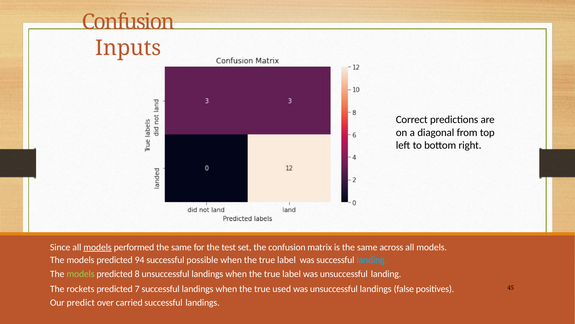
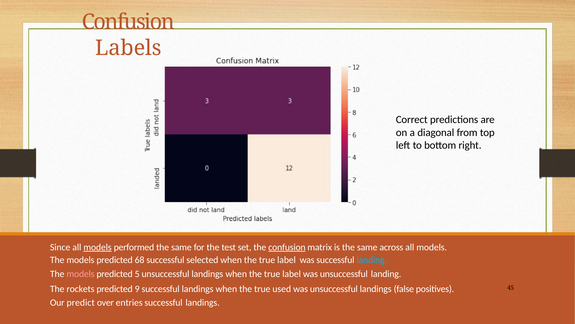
Inputs: Inputs -> Labels (128, 48)
confusion underline: none -> present (287, 247)
94: 94 -> 68 (140, 260)
possible: possible -> selected (202, 260)
models colour: light green -> pink (80, 274)
8: 8 -> 5 (137, 274)
7: 7 -> 9 (137, 288)
carried: carried -> entries (129, 302)
